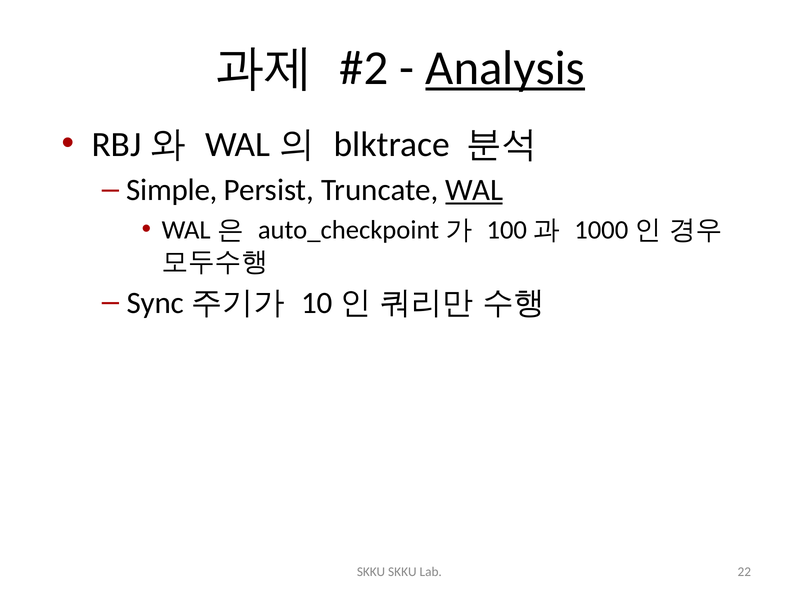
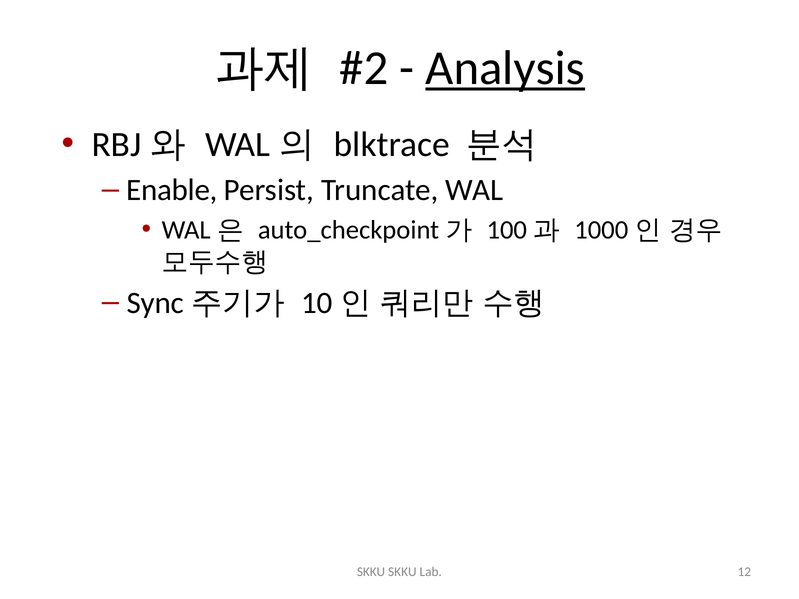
Simple: Simple -> Enable (172, 190)
WAL underline: present -> none (474, 190)
22: 22 -> 12 (744, 572)
